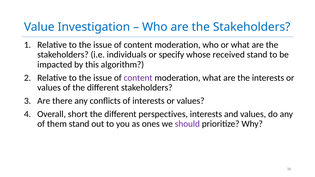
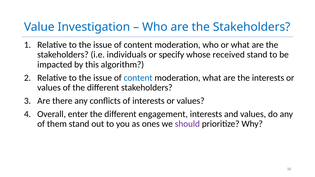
content colour: purple -> blue (138, 78)
short: short -> enter (78, 114)
perspectives: perspectives -> engagement (163, 114)
